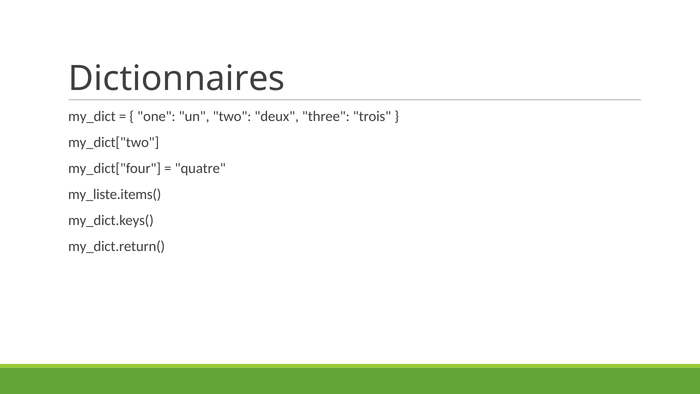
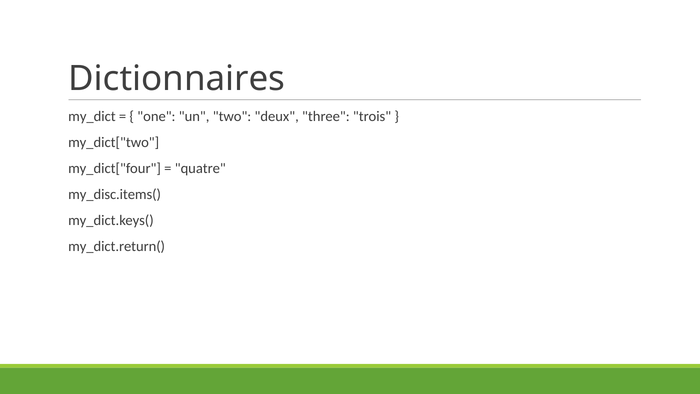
my_liste.items(: my_liste.items( -> my_disc.items( (115, 194)
